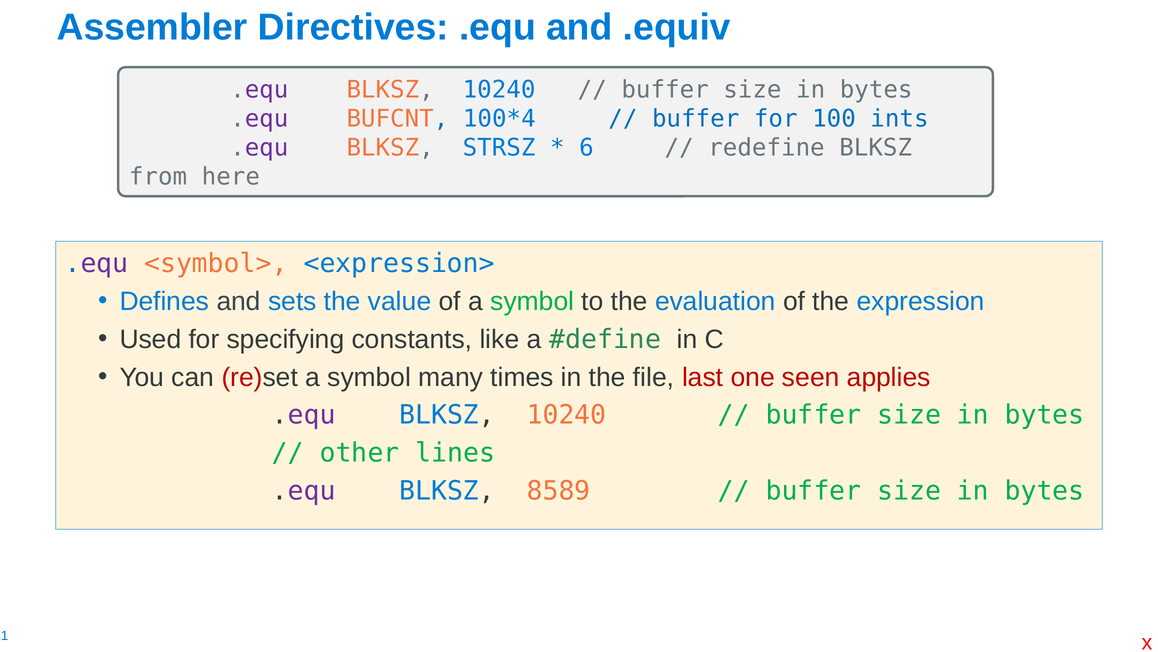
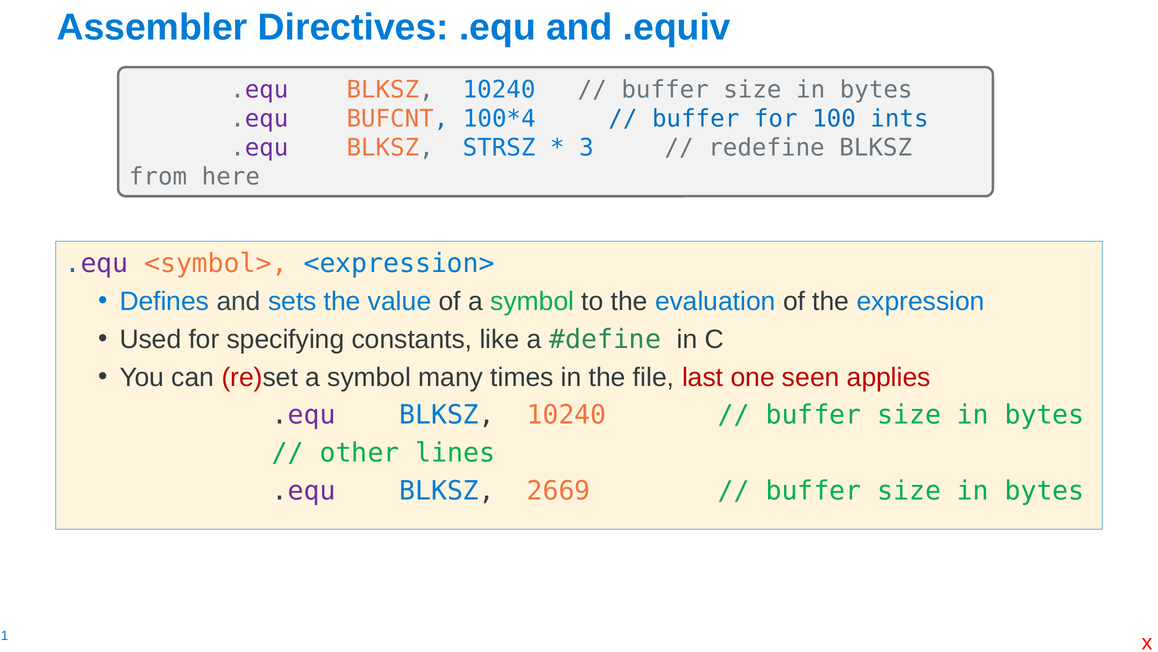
6: 6 -> 3 (586, 148)
8589: 8589 -> 2669 (559, 490)
